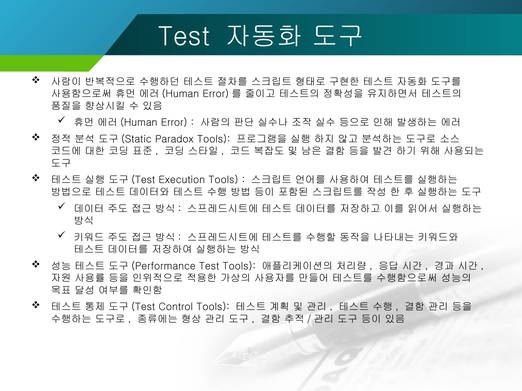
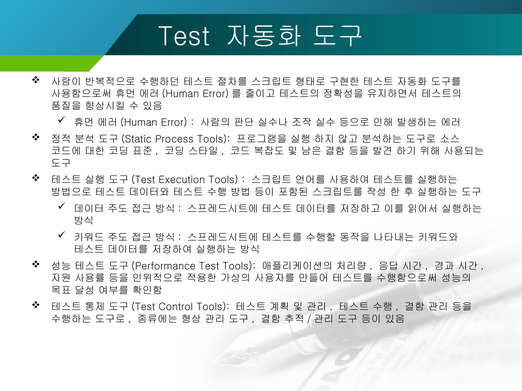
Paradox: Paradox -> Process (174, 139)
